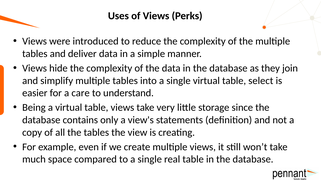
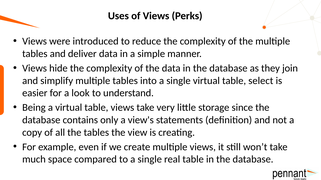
care: care -> look (81, 93)
